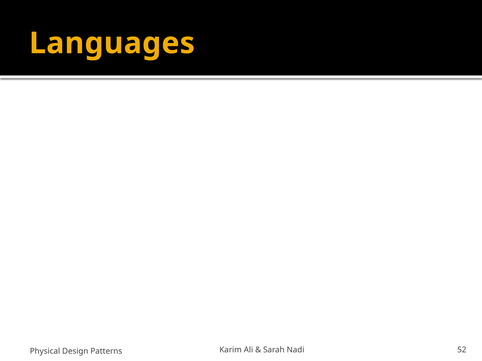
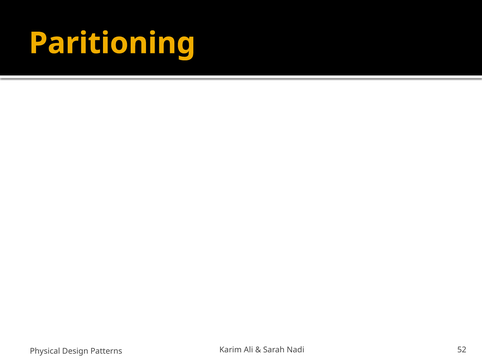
Languages: Languages -> Paritioning (112, 43)
